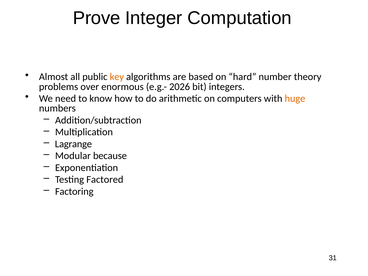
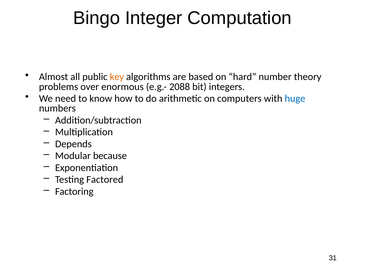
Prove: Prove -> Bingo (97, 18)
2026: 2026 -> 2088 (180, 87)
huge colour: orange -> blue (295, 99)
Lagrange: Lagrange -> Depends (73, 144)
